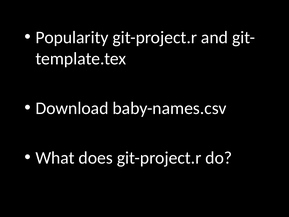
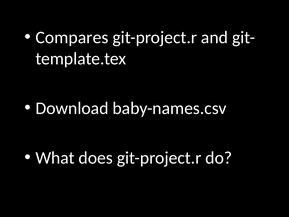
Popularity: Popularity -> Compares (72, 37)
